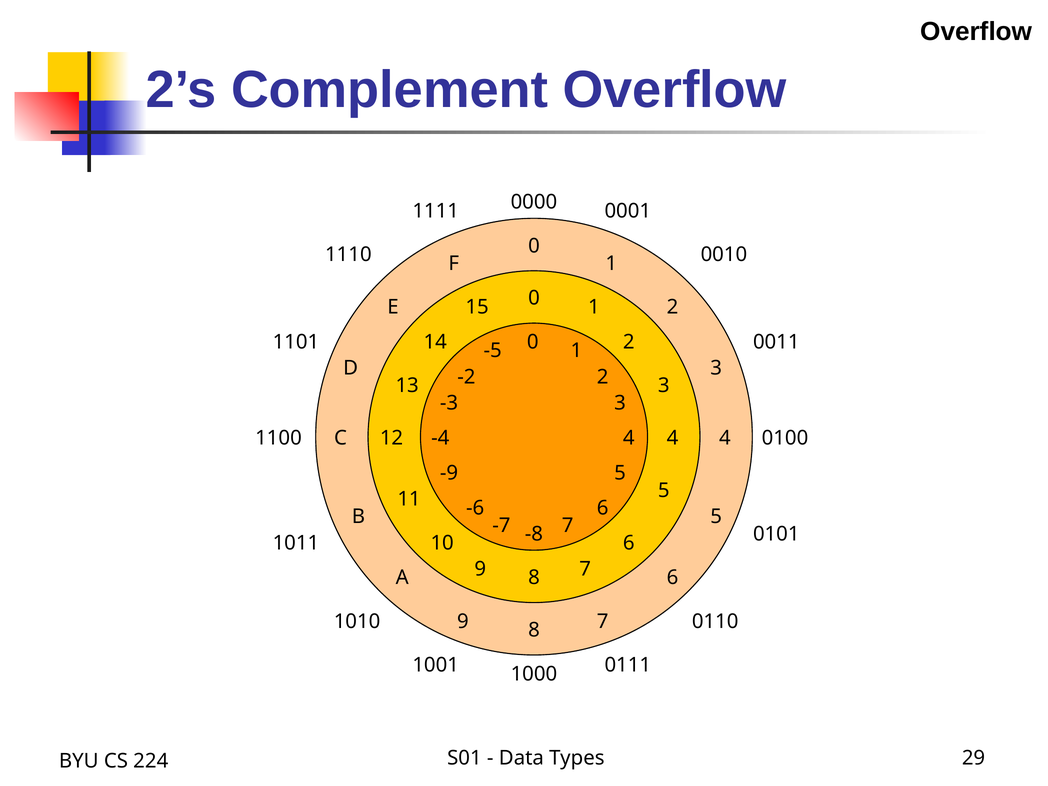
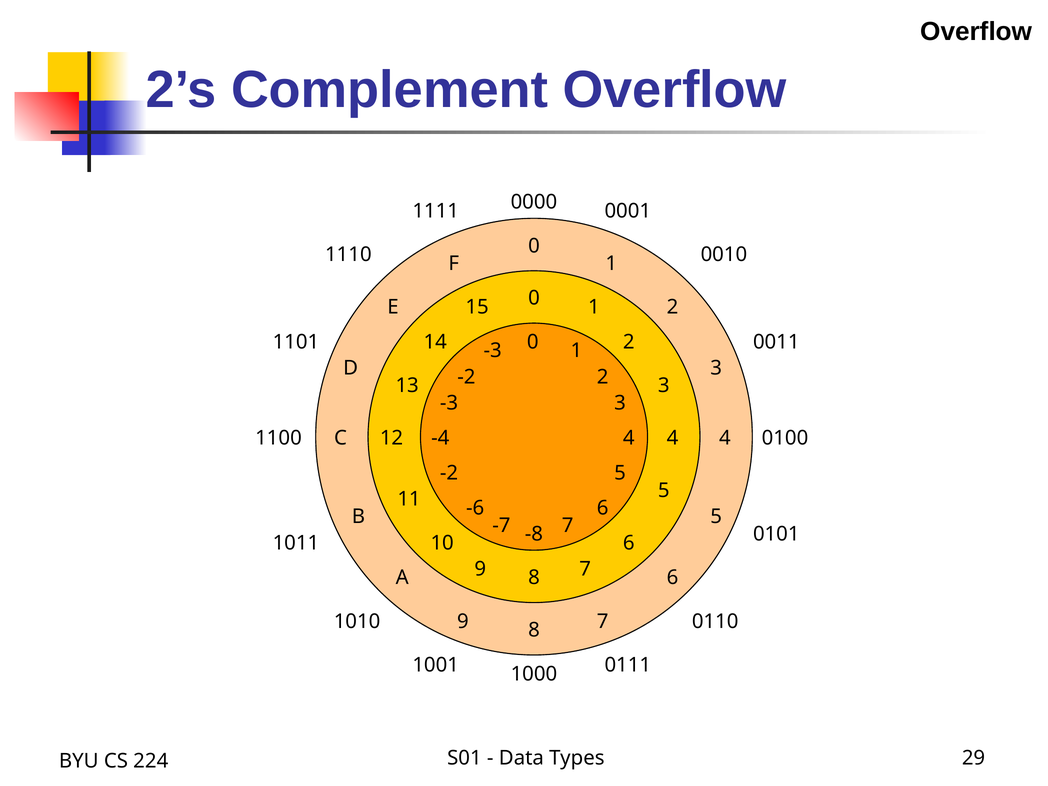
-5: -5 -> -3 (493, 351)
-9: -9 -> -2 (449, 473)
